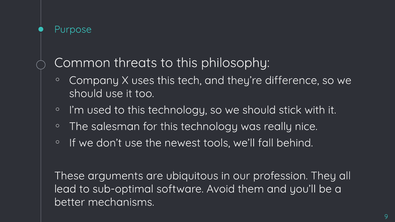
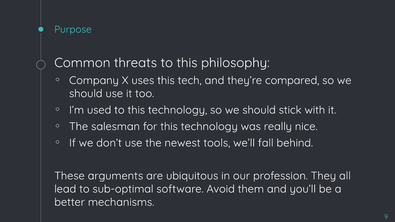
difference: difference -> compared (292, 80)
